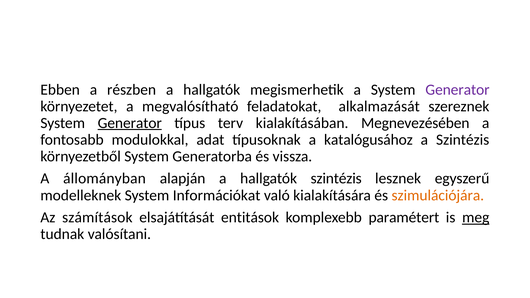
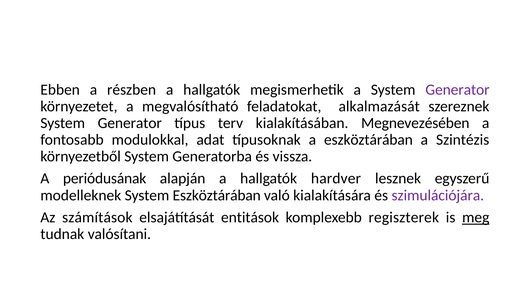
Generator underline: present -> none (130, 123)
a katalógusához: katalógusához -> eszköztárában (368, 140)
állományban: állományban -> periódusának (105, 179)
hallgatók szintézis: szintézis -> hardver (336, 179)
System Információkat: Információkat -> Eszköztárában (217, 195)
szimulációjára colour: orange -> purple (438, 195)
paramétert: paramétert -> regiszterek (404, 218)
